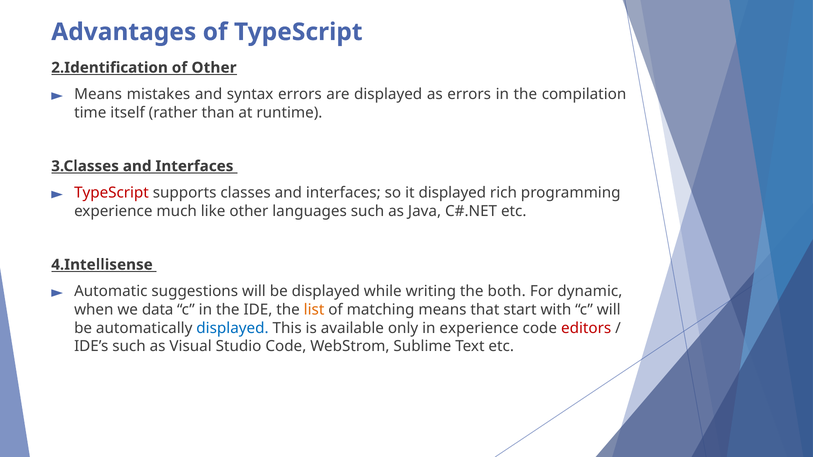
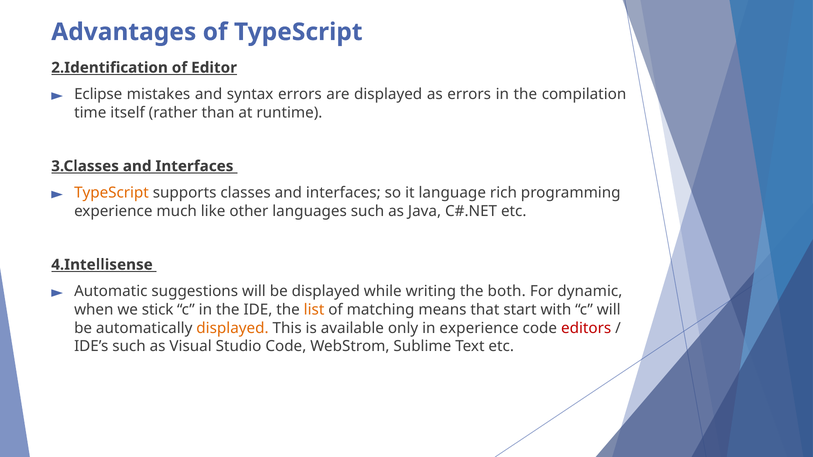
of Other: Other -> Editor (214, 68)
Means: Means -> Eclipse (98, 94)
TypeScript colour: red -> orange (111, 193)
it displayed: displayed -> language (452, 193)
data: data -> stick (158, 310)
displayed colour: blue -> orange (233, 328)
